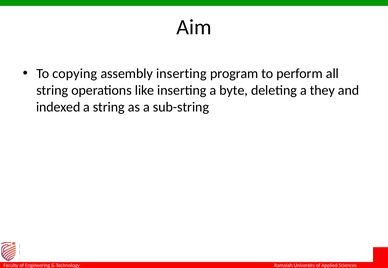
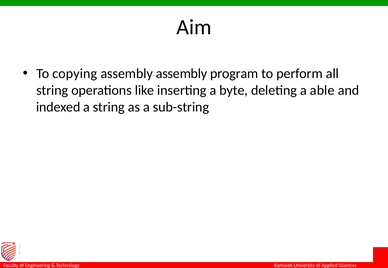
assembly inserting: inserting -> assembly (182, 74)
they: they -> able (322, 90)
